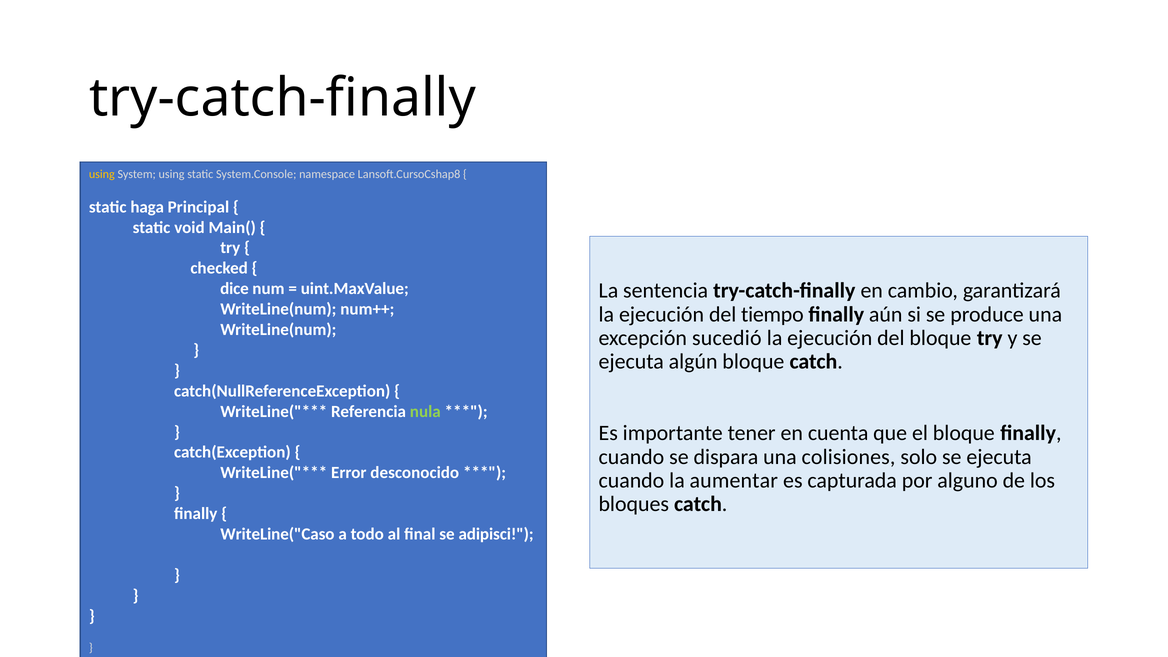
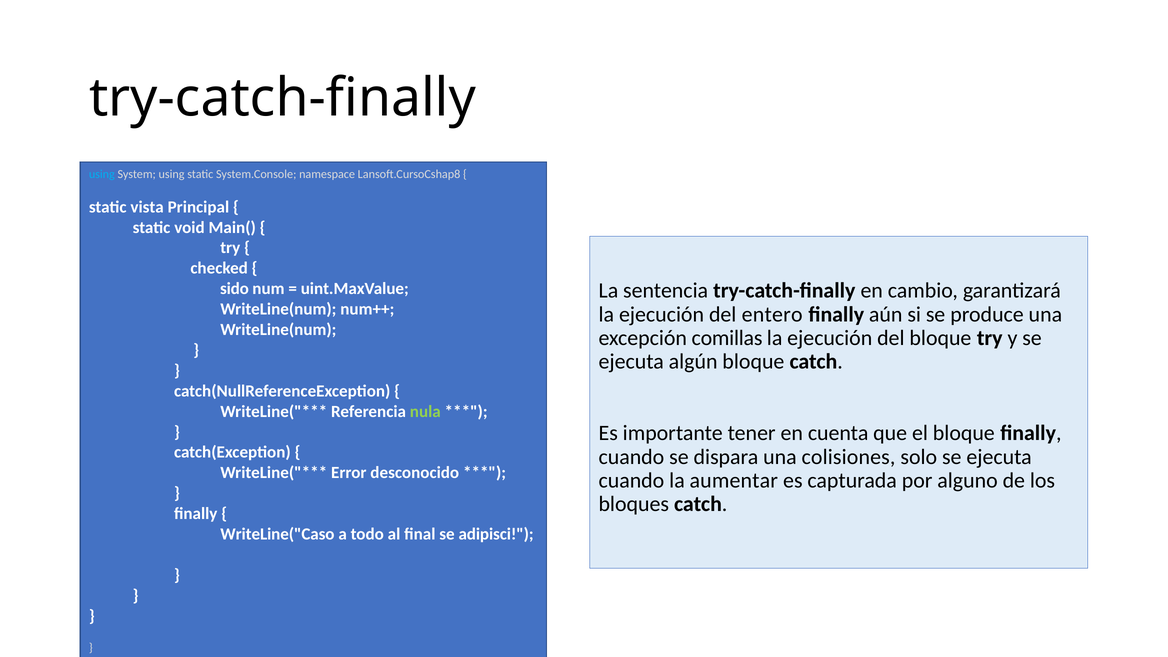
using colour: yellow -> light blue (102, 174)
haga: haga -> vista (147, 207)
dice: dice -> sido (234, 289)
tiempo: tiempo -> entero (772, 314)
sucedió: sucedió -> comillas (727, 338)
